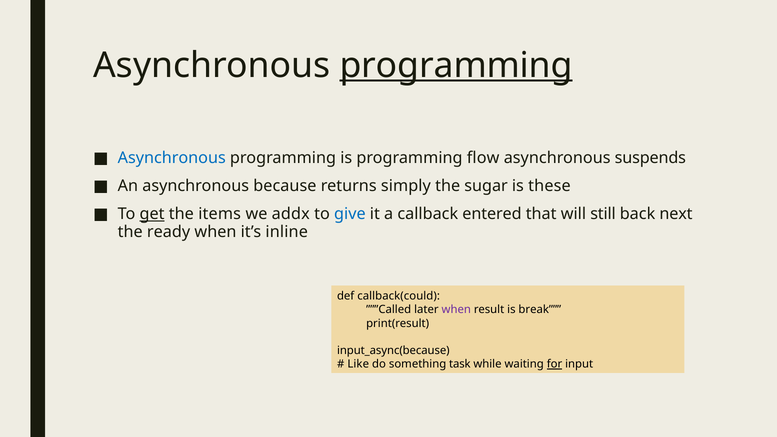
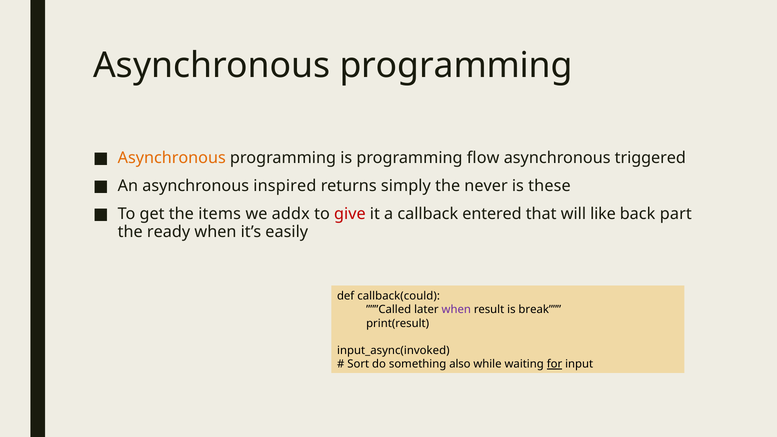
programming underline: present -> none (456, 65)
Asynchronous colour: blue -> orange (172, 158)
suspends: suspends -> triggered (650, 158)
because: because -> inspired (285, 186)
sugar: sugar -> never (486, 186)
get underline: present -> none (152, 214)
give colour: blue -> red (350, 214)
still: still -> like (603, 214)
next: next -> part (676, 214)
inline: inline -> easily (287, 232)
input_async(because: input_async(because -> input_async(invoked (393, 351)
Like: Like -> Sort (358, 364)
task: task -> also (460, 364)
